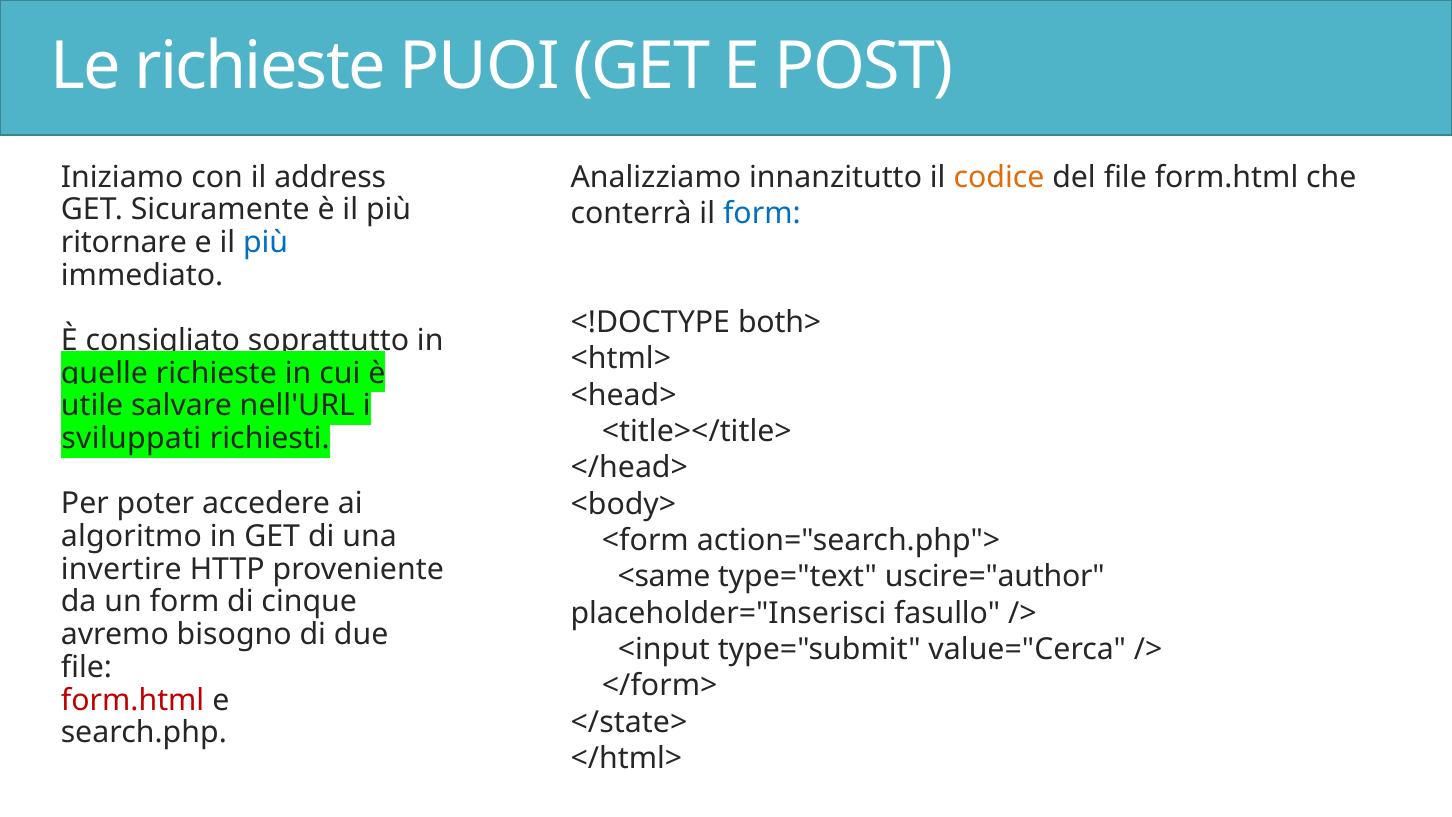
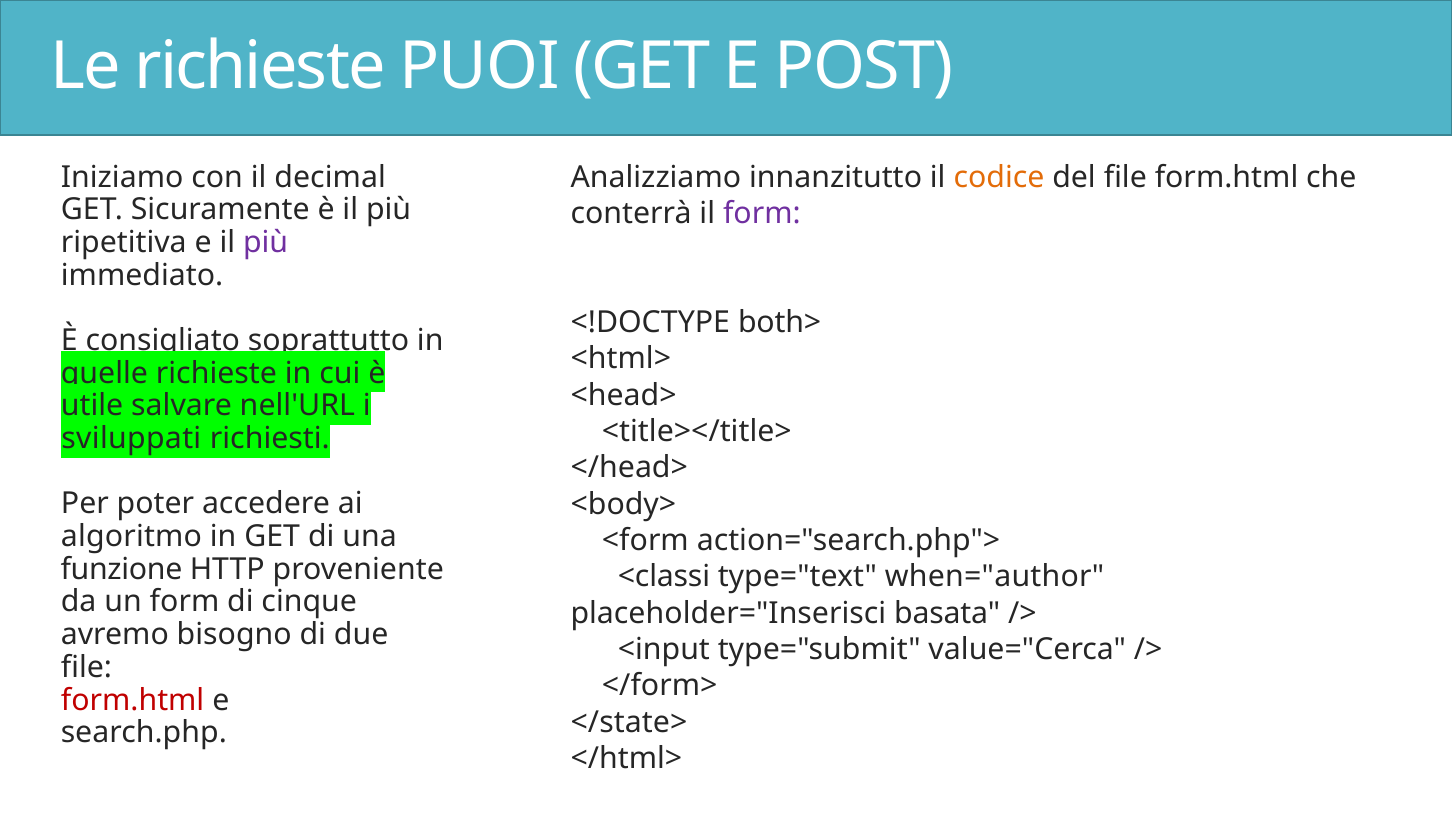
address: address -> decimal (330, 177)
form colour: blue -> purple (762, 213)
ritornare: ritornare -> ripetitiva (124, 242)
più colour: blue -> purple (266, 242)
invertire: invertire -> funzione (121, 569)
<same: <same -> <classi (664, 577)
uscire="author: uscire="author -> when="author (995, 577)
fasullo: fasullo -> basata (947, 613)
